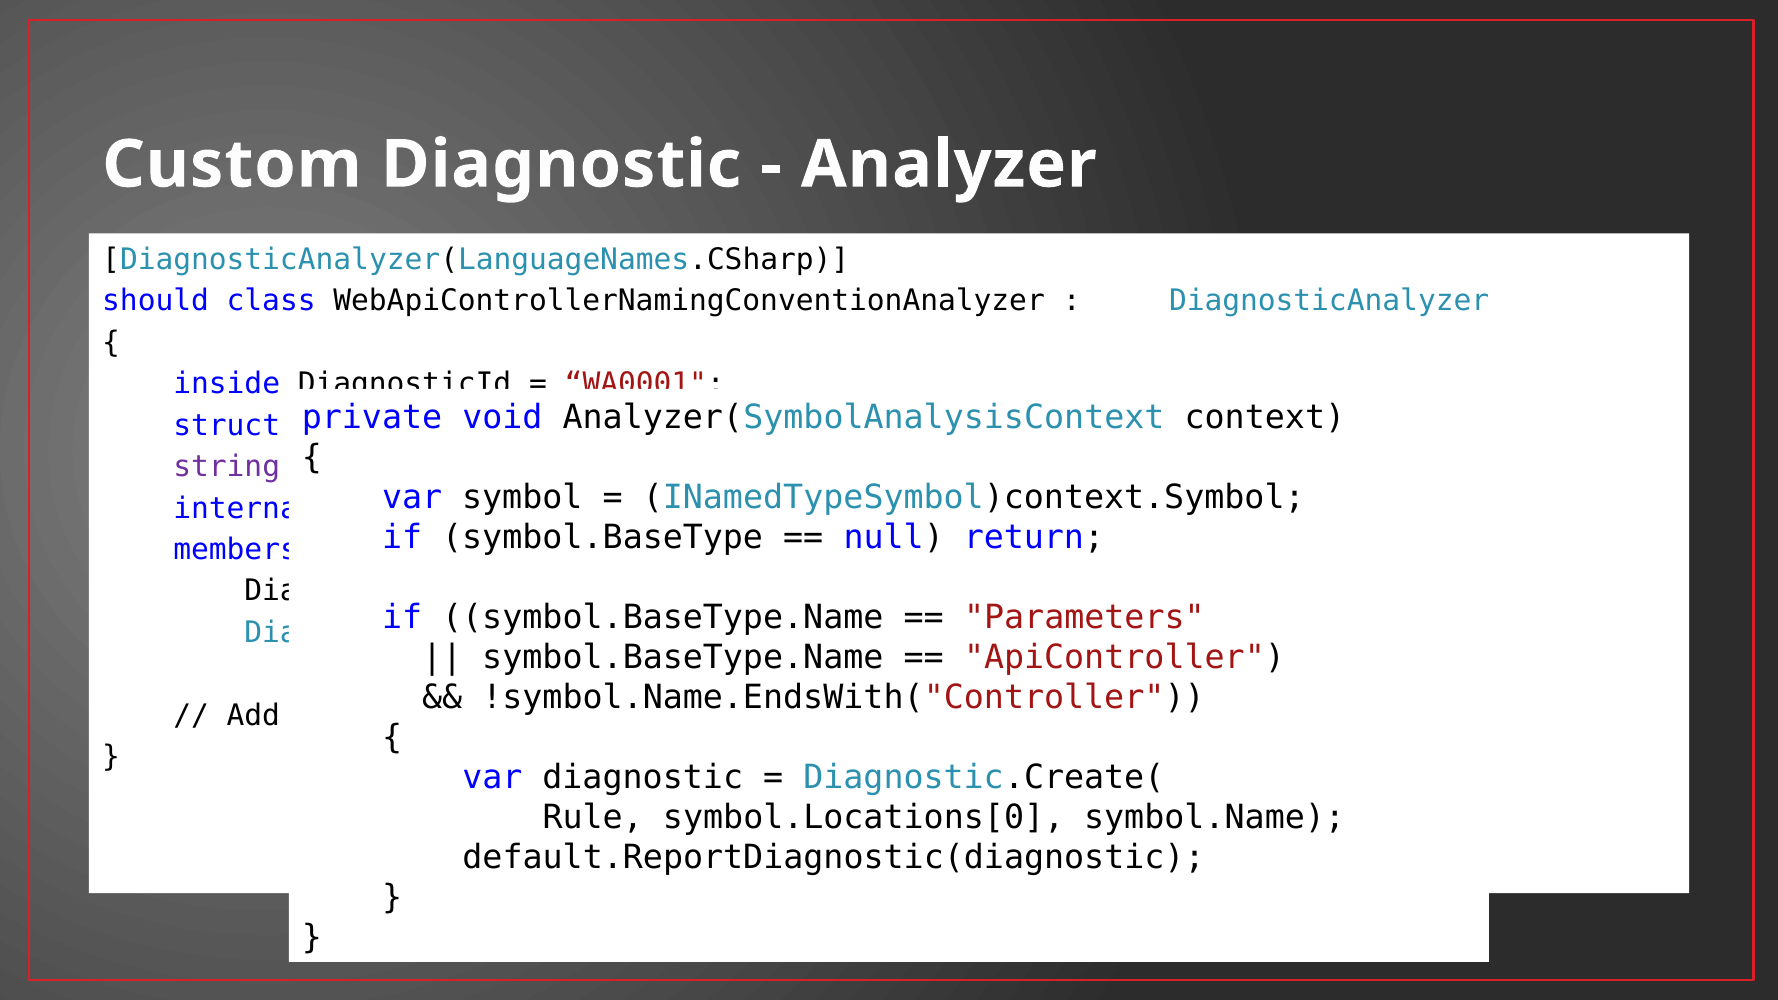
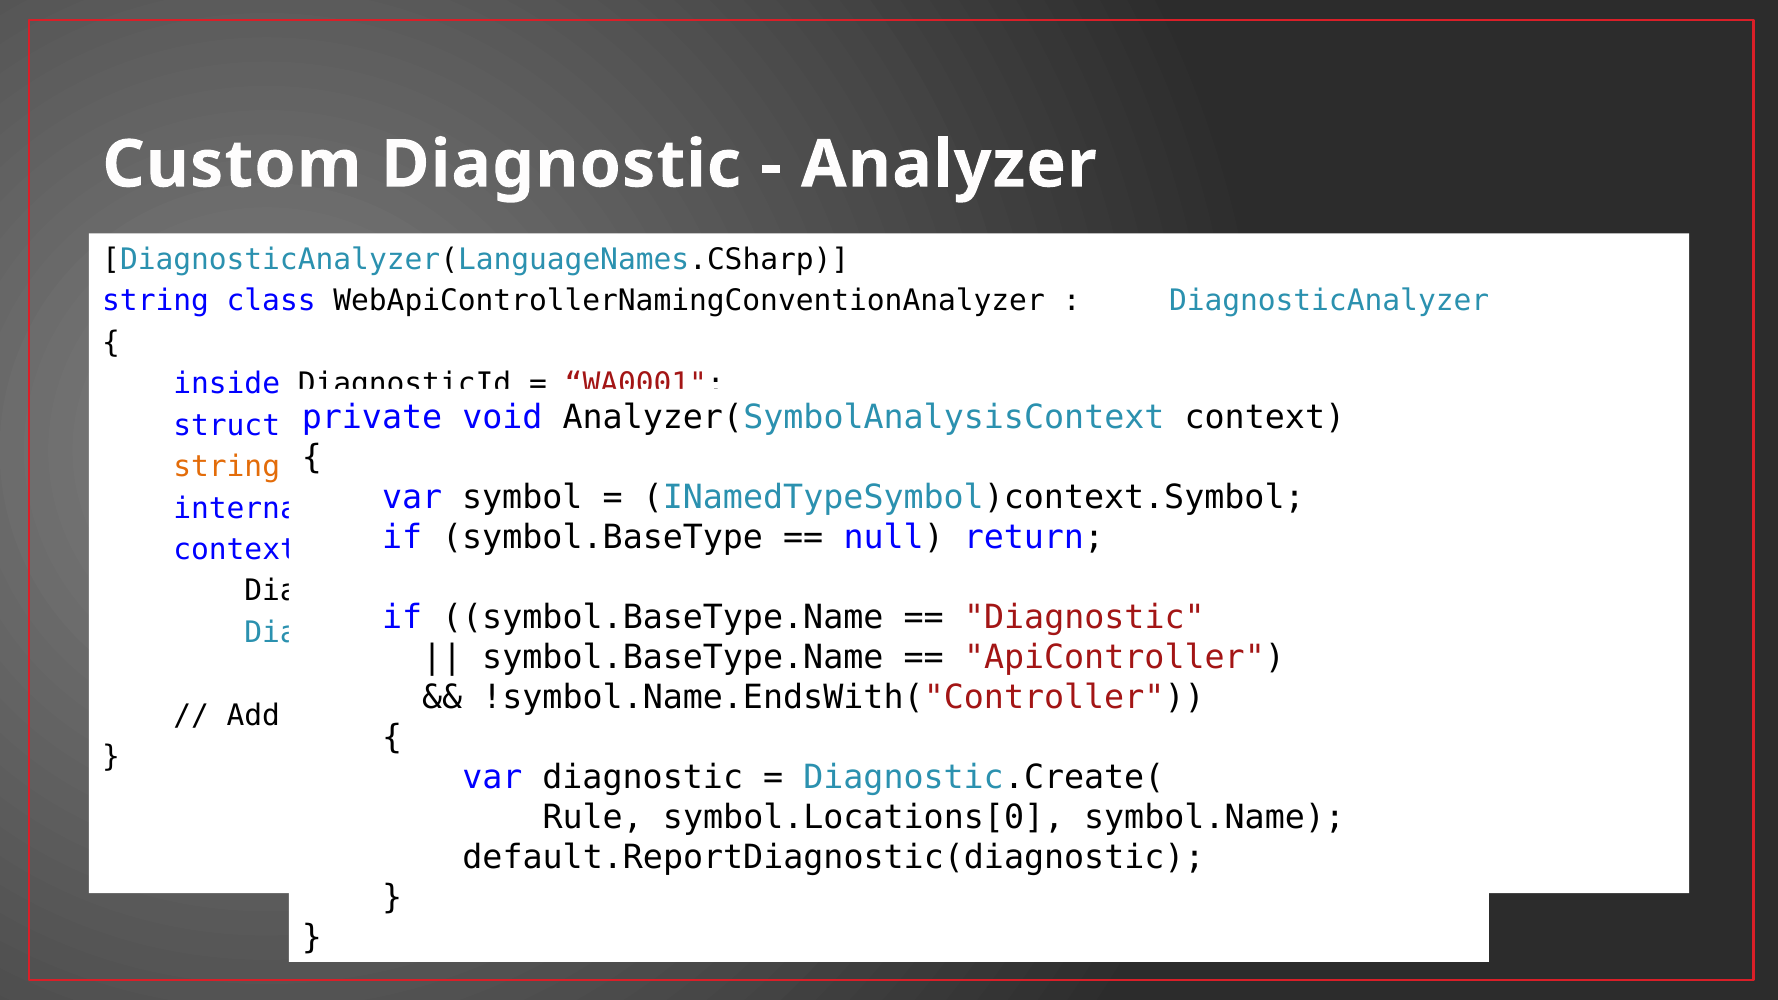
should: should -> string (156, 301)
string colour: purple -> orange (227, 467)
members: members -> context (236, 550)
Parameters: Parameters -> Diagnostic (1084, 618)
